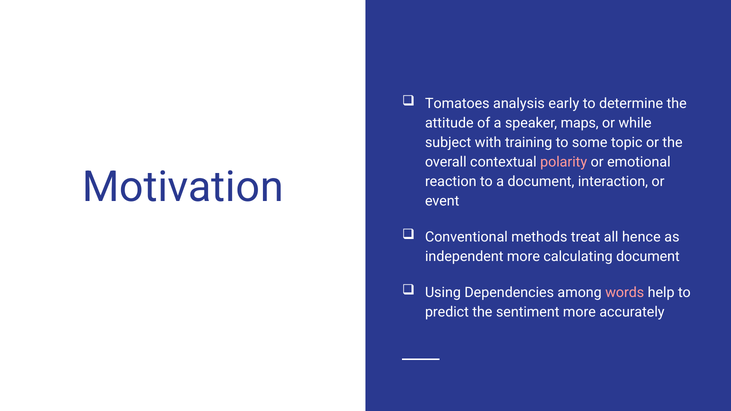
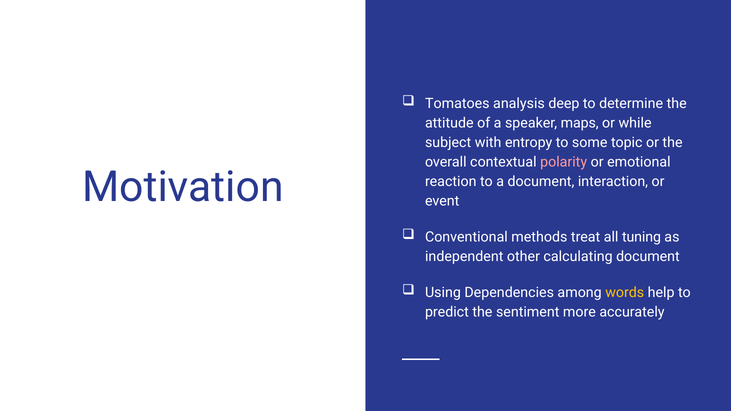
early: early -> deep (564, 103)
training: training -> entropy (529, 143)
hence: hence -> tuning (641, 237)
independent more: more -> other (523, 257)
words colour: pink -> yellow (625, 293)
